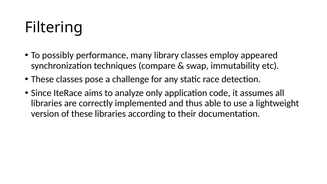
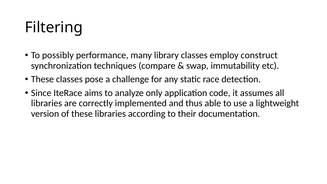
appeared: appeared -> construct (259, 55)
